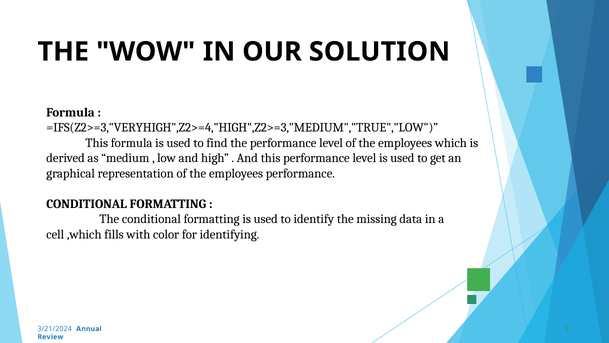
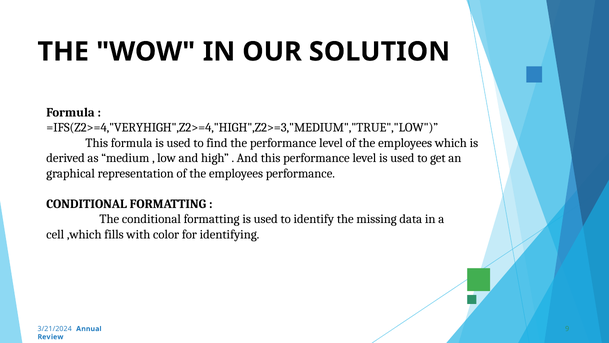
=IFS(Z2>=3,"VERYHIGH",Z2>=4,"HIGH",Z2>=3,"MEDIUM","TRUE","LOW: =IFS(Z2>=3,"VERYHIGH",Z2>=4,"HIGH",Z2>=3,"MEDIUM","TRUE","LOW -> =IFS(Z2>=4,"VERYHIGH",Z2>=4,"HIGH",Z2>=3,"MEDIUM","TRUE","LOW (242, 128)
